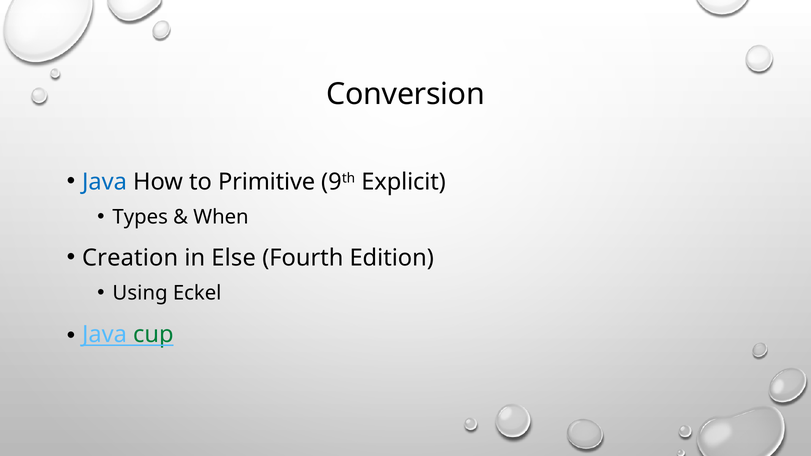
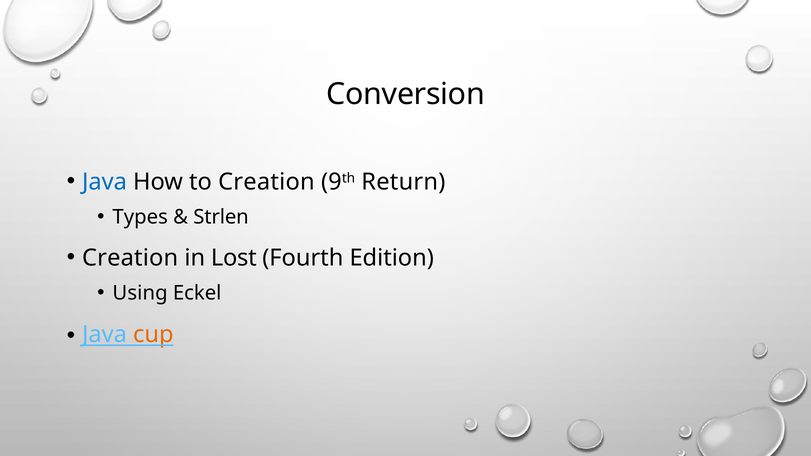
to Primitive: Primitive -> Creation (266, 182)
Explicit: Explicit -> Return (403, 182)
When: When -> Strlen (221, 217)
Else: Else -> Lost (234, 258)
cup colour: green -> orange (153, 335)
